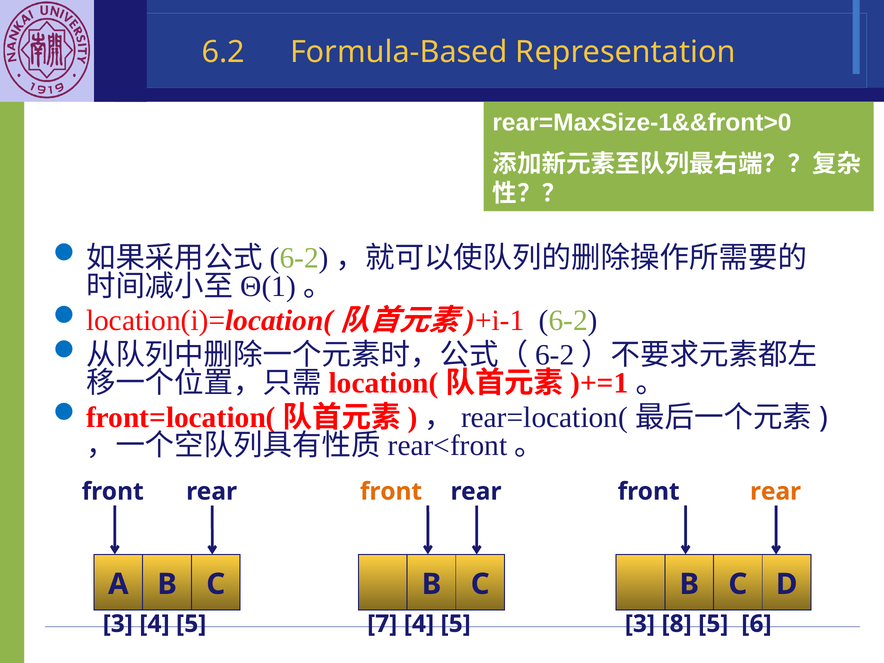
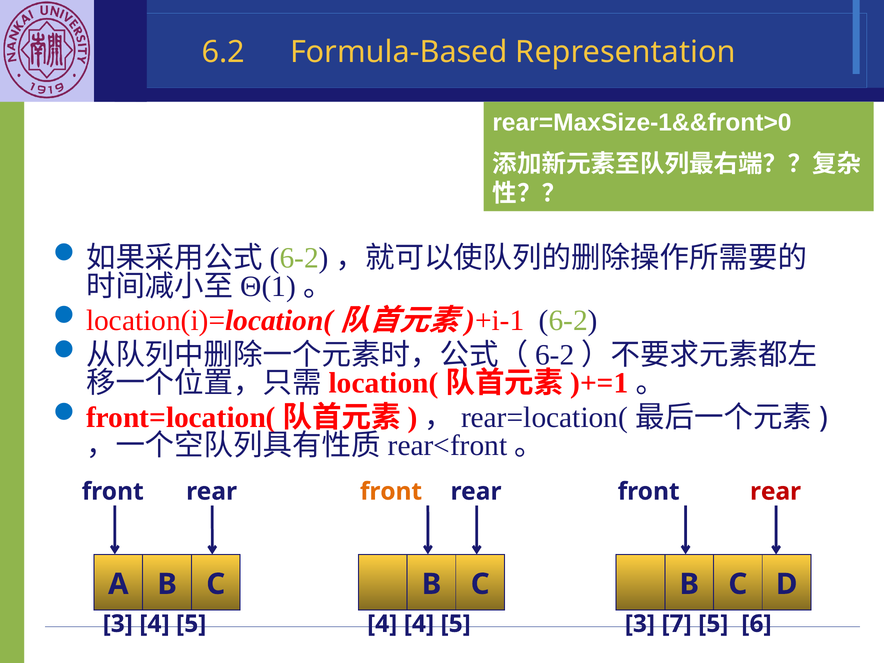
rear colour: orange -> red (775, 492)
7: 7 -> 4 (382, 624)
8: 8 -> 7 (677, 624)
